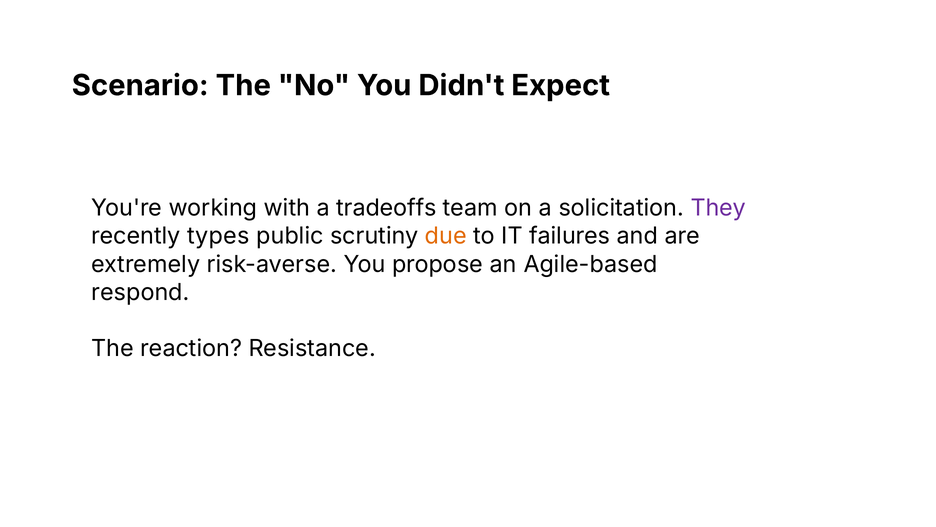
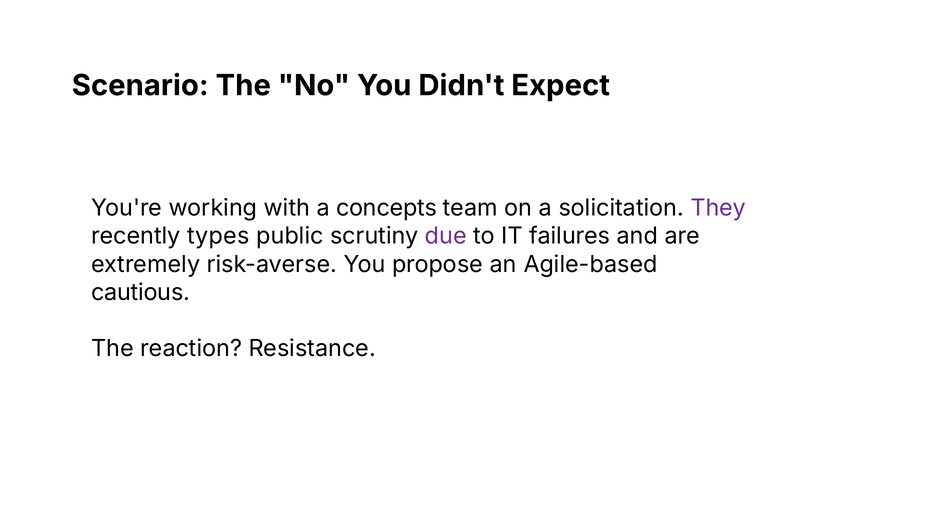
tradeoffs: tradeoffs -> concepts (387, 208)
due colour: orange -> purple (446, 236)
respond: respond -> cautious (141, 292)
